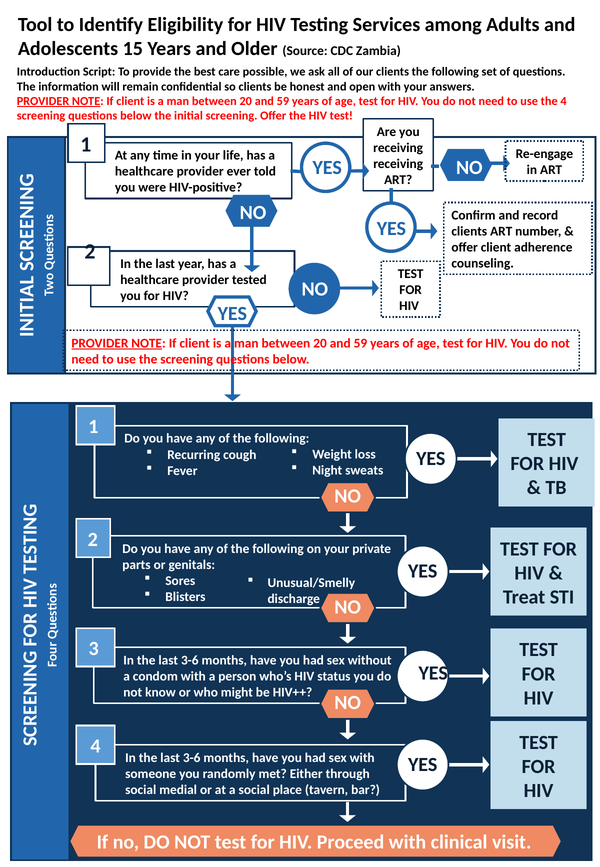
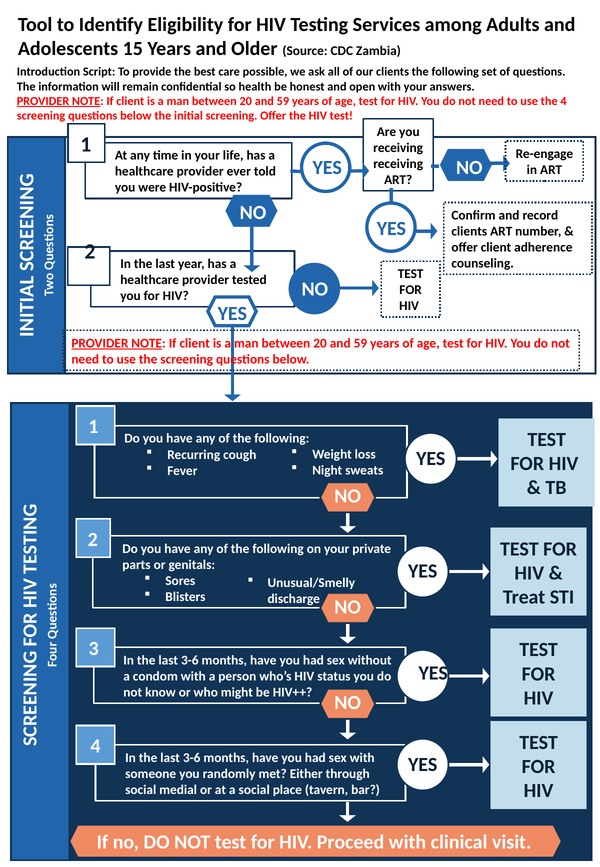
so clients: clients -> health (255, 87)
